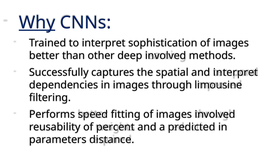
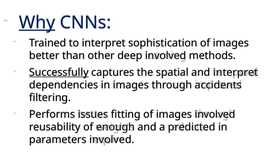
Successfully underline: none -> present (59, 72)
limousine: limousine -> accidents (218, 85)
speed: speed -> issues (93, 114)
percent: percent -> enough (115, 127)
parameters distance: distance -> involved (112, 140)
